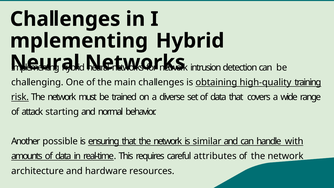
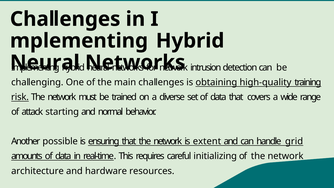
similar: similar -> extent (207, 141)
with: with -> grid (294, 141)
attributes: attributes -> initializing (215, 156)
